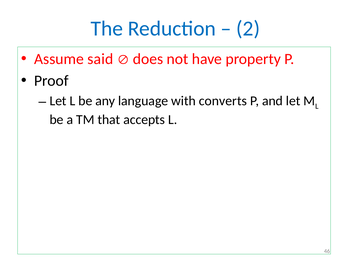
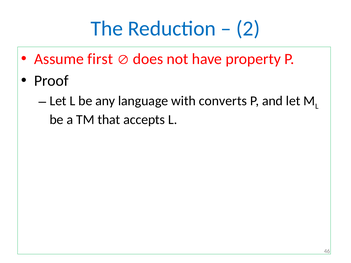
said: said -> first (100, 59)
